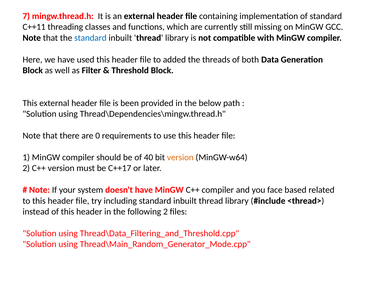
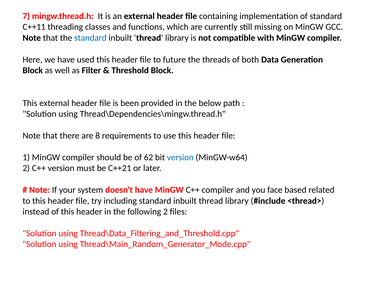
added: added -> future (174, 59)
0: 0 -> 8 (98, 135)
40: 40 -> 62 (149, 157)
version colour: orange -> blue (180, 157)
C++17: C++17 -> C++21 (120, 168)
